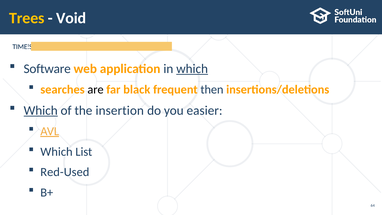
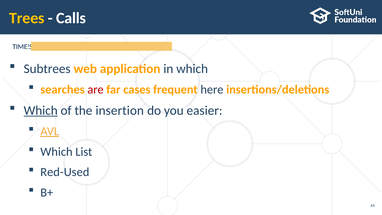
Void: Void -> Calls (71, 18)
Software: Software -> Subtrees (47, 69)
which underline: present -> none (192, 69)
are colour: black -> red (96, 89)
black: black -> cases (137, 89)
then: then -> here (212, 89)
